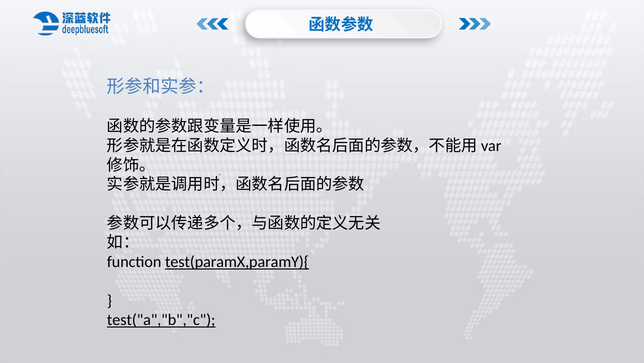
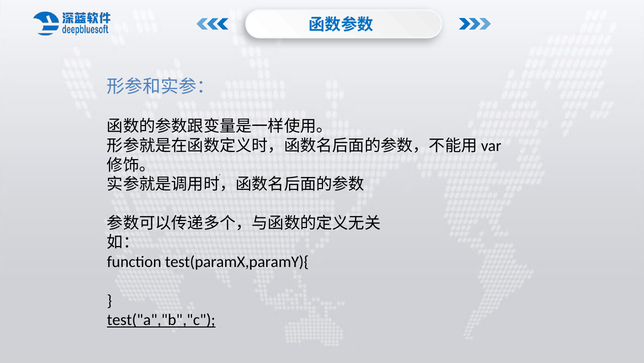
test(paramX,paramY){ underline: present -> none (237, 261)
